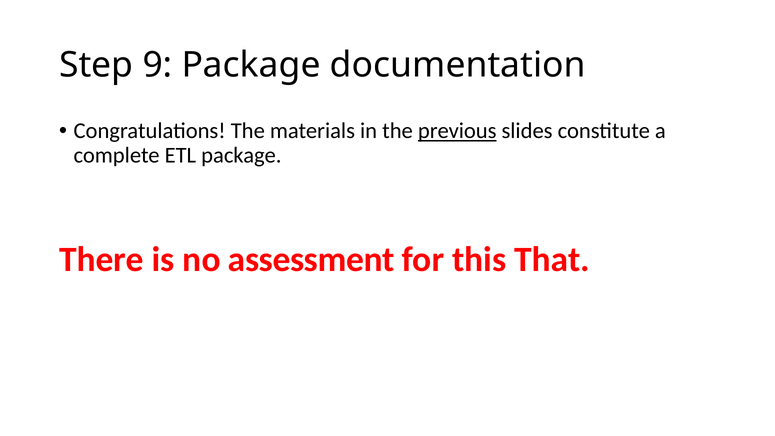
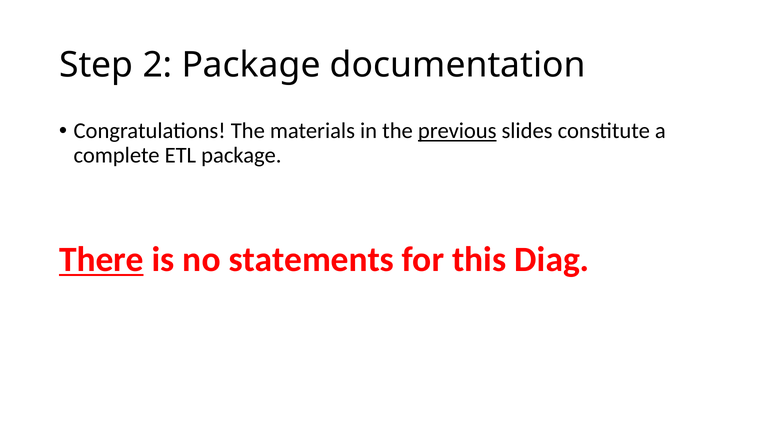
9: 9 -> 2 (157, 65)
There underline: none -> present (101, 260)
assessment: assessment -> statements (311, 260)
That: That -> Diag (552, 260)
